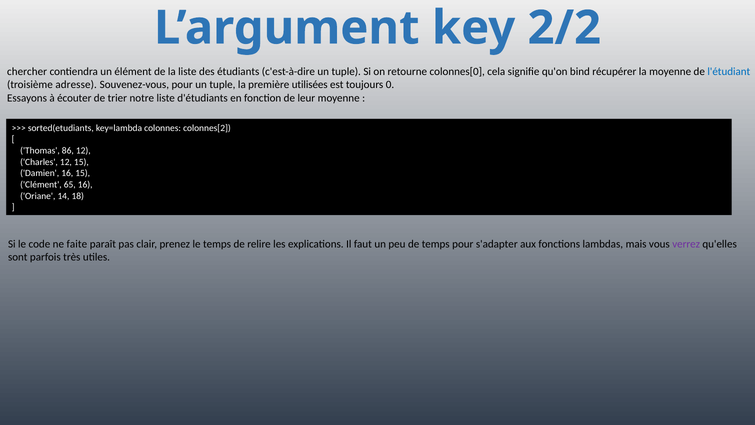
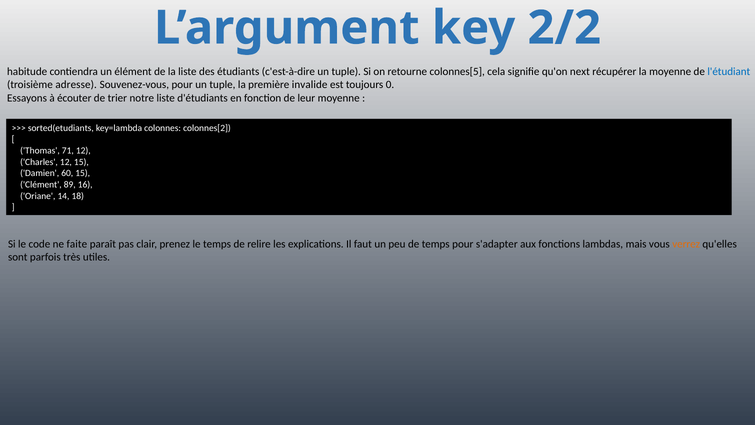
chercher: chercher -> habitude (27, 71)
colonnes[0: colonnes[0 -> colonnes[5 (457, 71)
bind: bind -> next (580, 71)
utilisées: utilisées -> invalide (310, 85)
86: 86 -> 71 (68, 151)
Damien 16: 16 -> 60 (67, 173)
65: 65 -> 89 (70, 185)
verrez colour: purple -> orange (686, 244)
